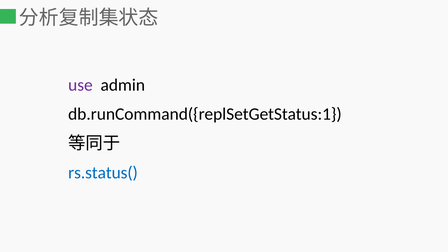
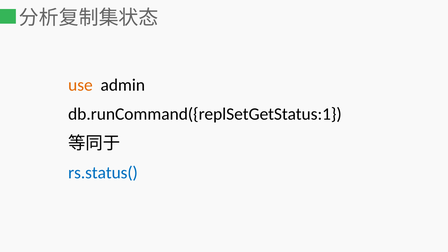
use colour: purple -> orange (80, 85)
